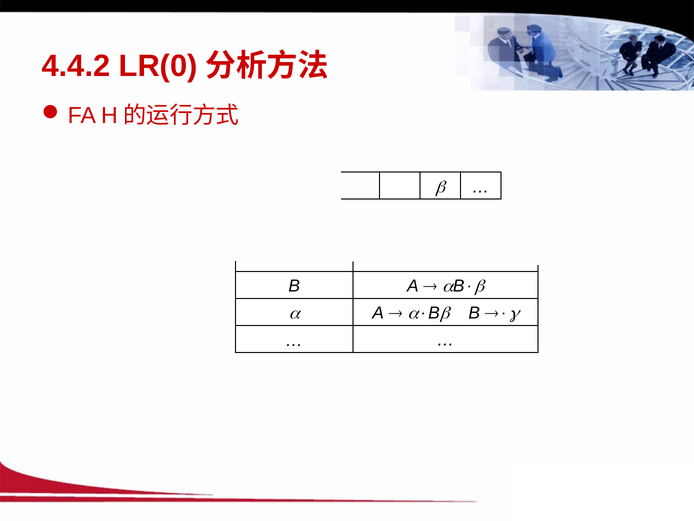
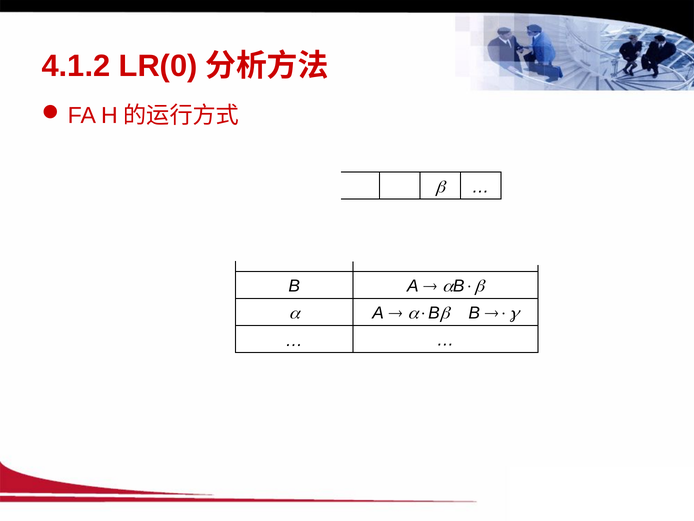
4.4.2: 4.4.2 -> 4.1.2 (76, 66)
